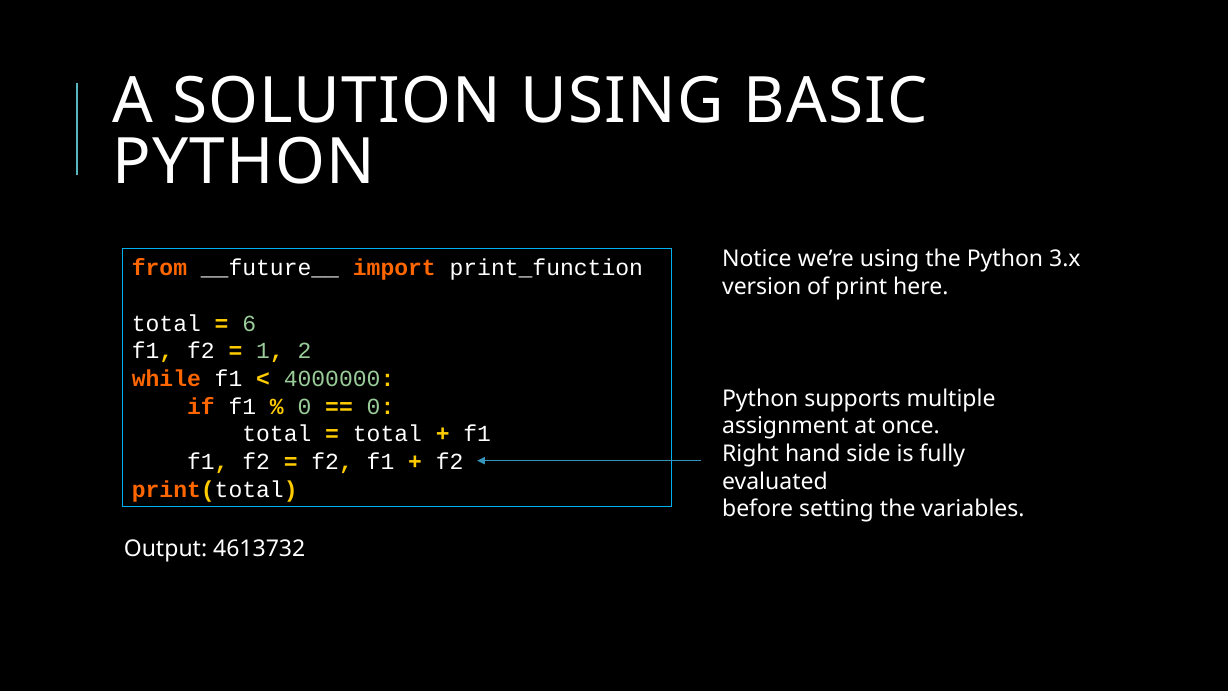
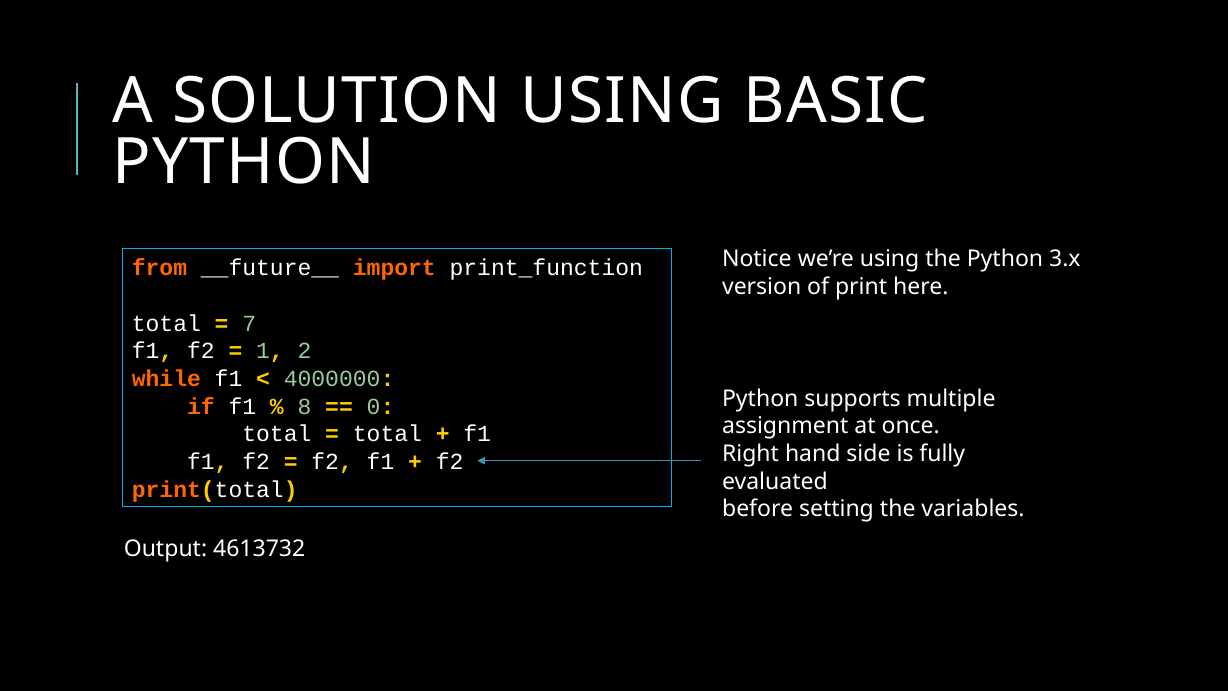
6: 6 -> 7 (249, 323)
0: 0 -> 8 (305, 406)
